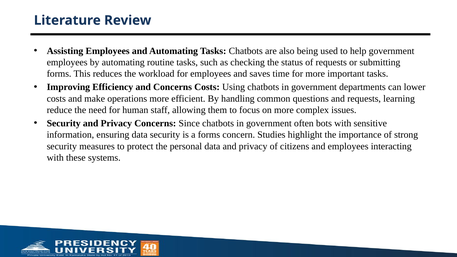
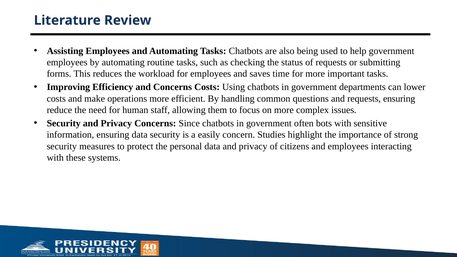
requests learning: learning -> ensuring (399, 99)
a forms: forms -> easily (209, 135)
